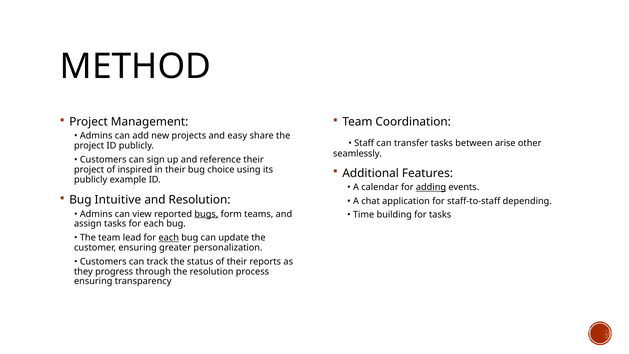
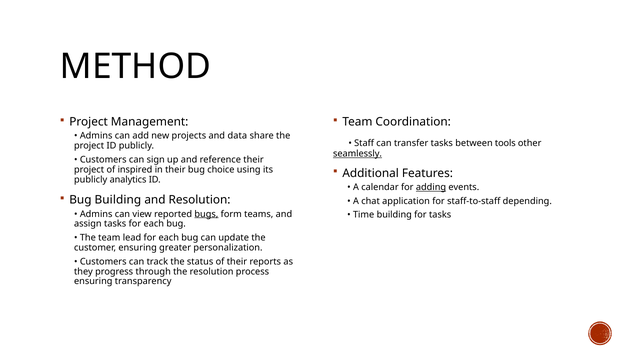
easy: easy -> data (237, 136)
arise: arise -> tools (505, 143)
seamlessly underline: none -> present (357, 154)
example: example -> analytics (128, 179)
Bug Intuitive: Intuitive -> Building (118, 200)
each underline: present -> none (169, 238)
